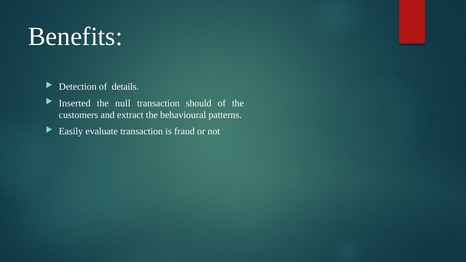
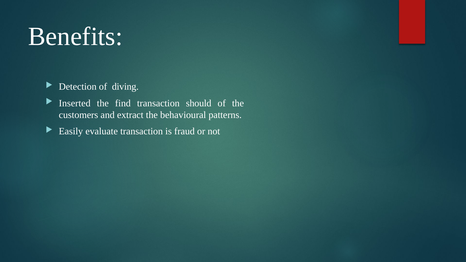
details: details -> diving (125, 87)
null: null -> find (123, 103)
